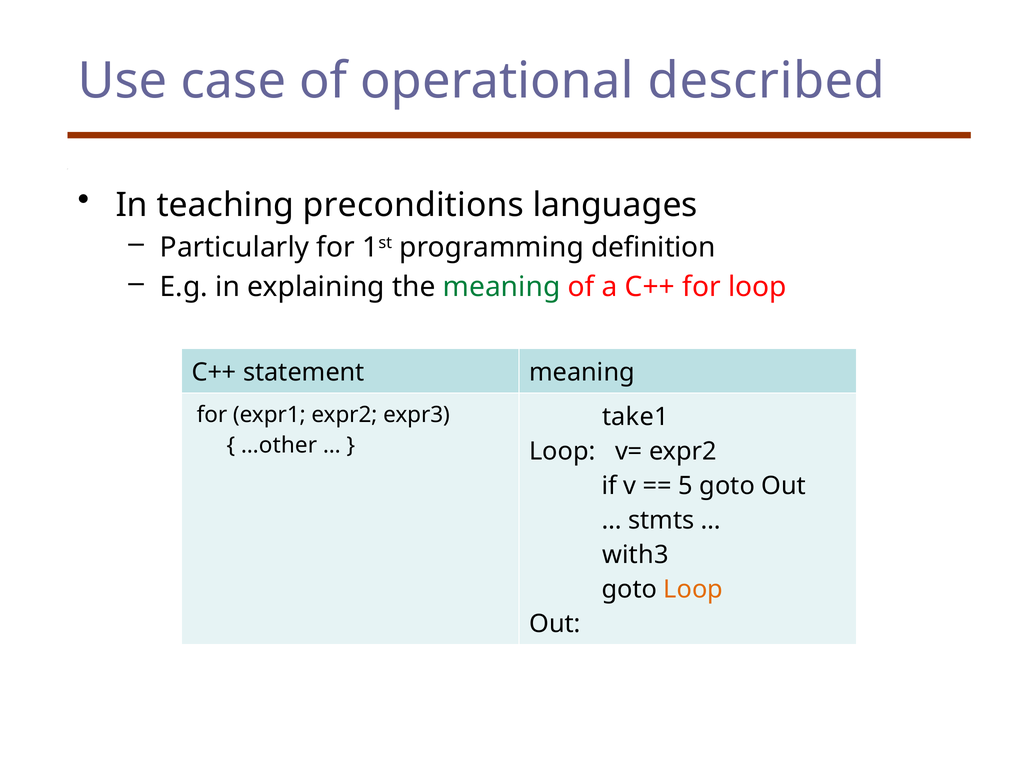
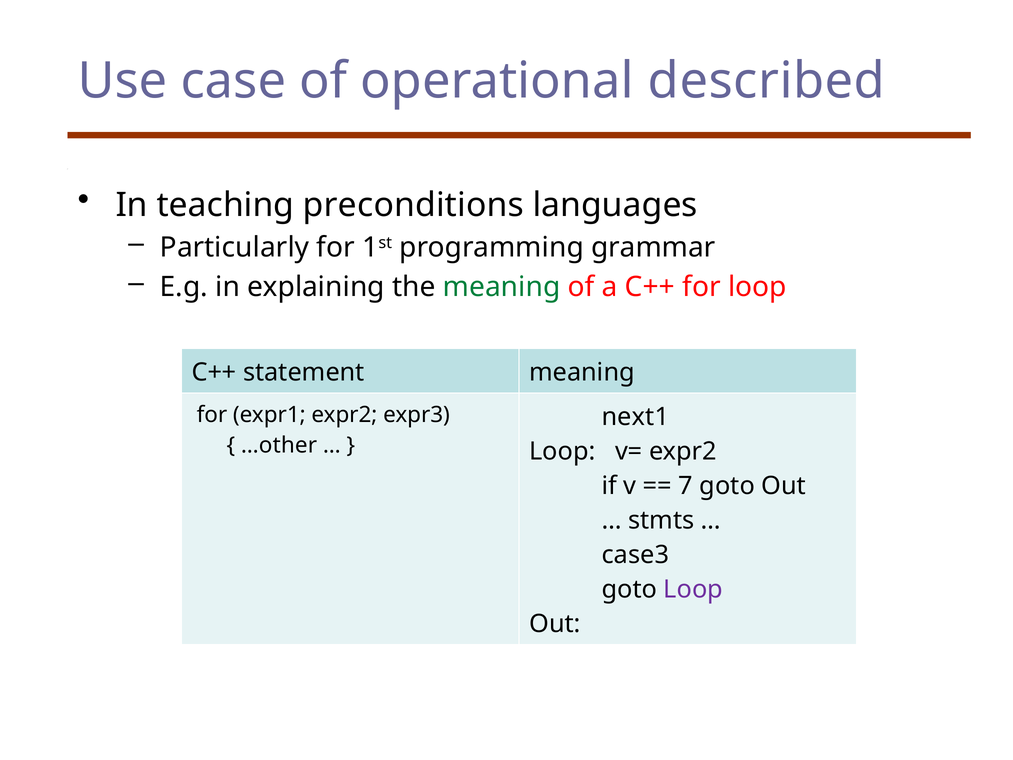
definition: definition -> grammar (653, 247)
take1: take1 -> next1 (635, 417)
5: 5 -> 7 (686, 486)
with3: with3 -> case3 (635, 555)
Loop colour: orange -> purple (693, 589)
